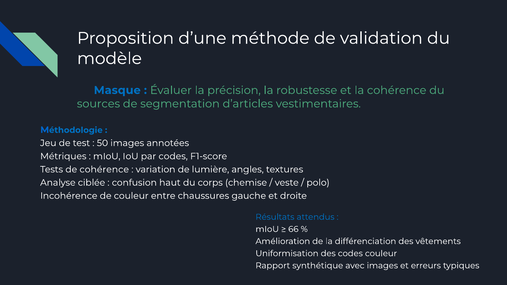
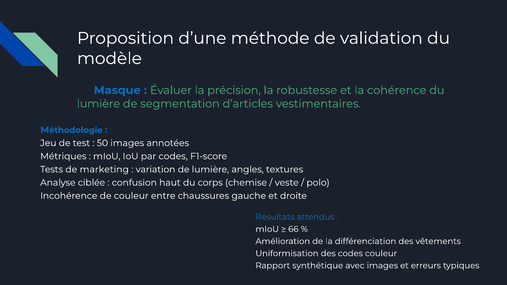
sources: sources -> lumière (98, 104)
de cohérence: cohérence -> marketing (104, 170)
